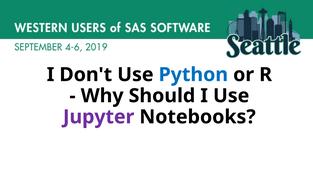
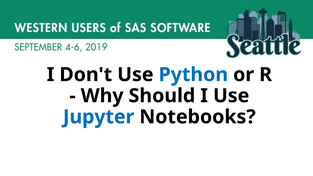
Jupyter colour: purple -> blue (99, 117)
